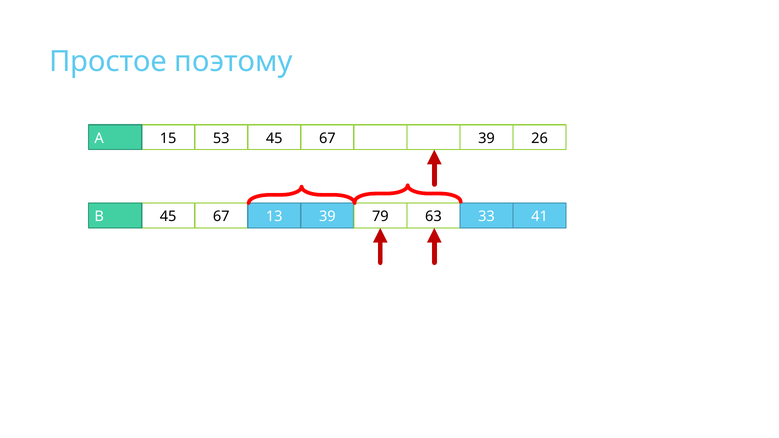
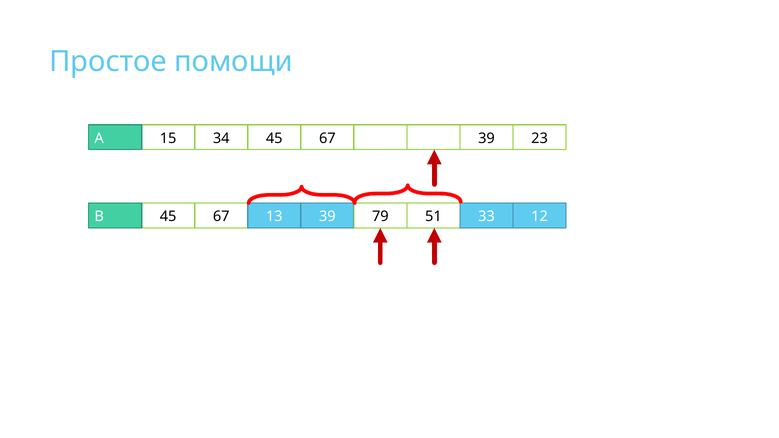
поэтому: поэтому -> помощи (234, 61)
53: 53 -> 34 (221, 138)
26: 26 -> 23 (540, 138)
63: 63 -> 51 (433, 217)
41: 41 -> 12 (540, 217)
